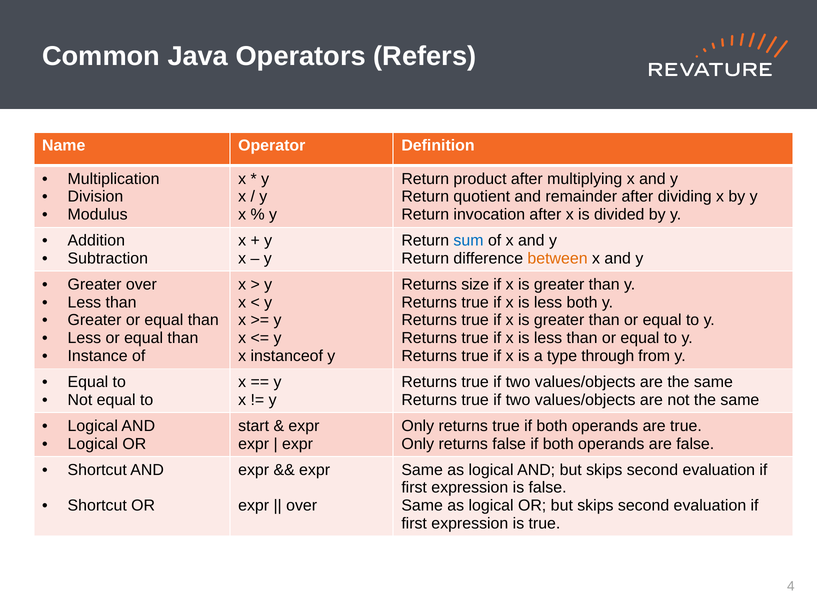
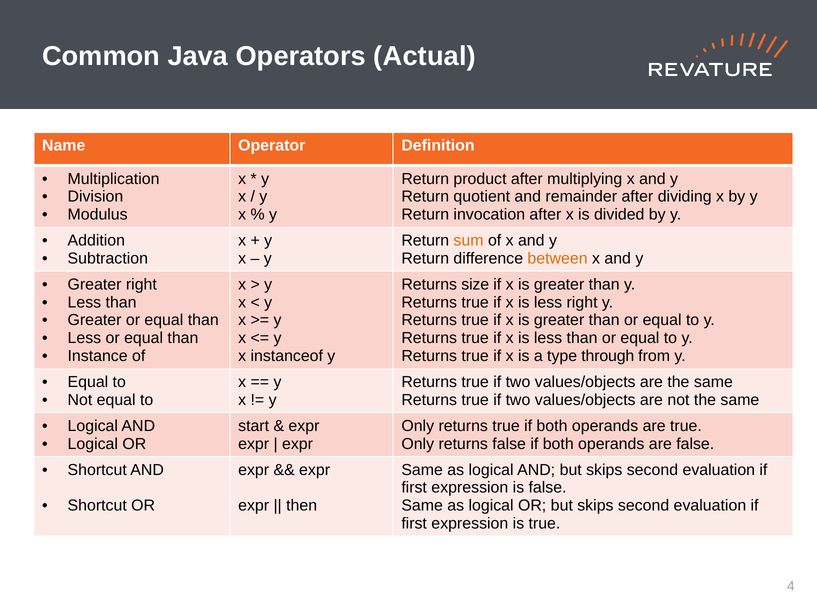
Refers: Refers -> Actual (425, 56)
sum colour: blue -> orange (468, 240)
Greater over: over -> right (141, 284)
less both: both -> right (582, 302)
over: over -> then (302, 505)
